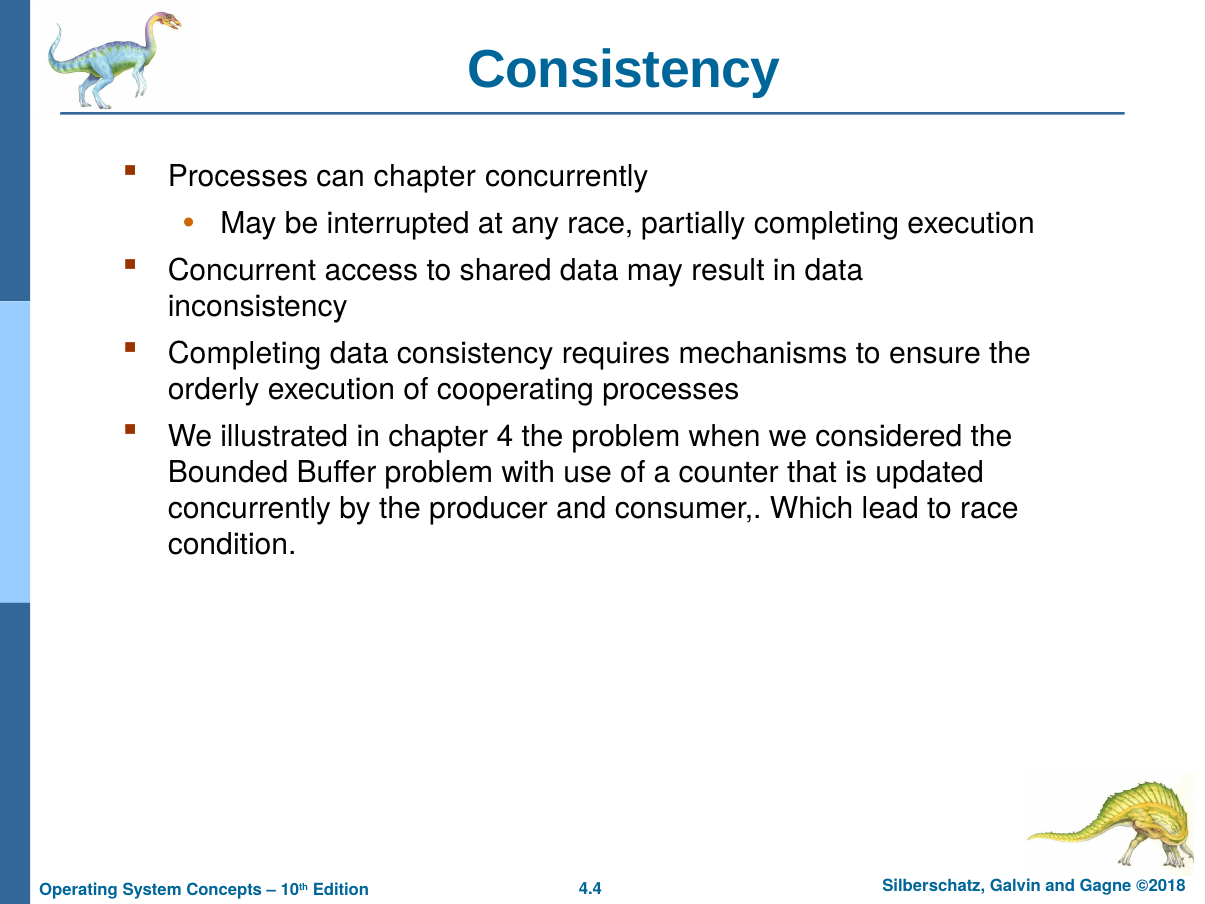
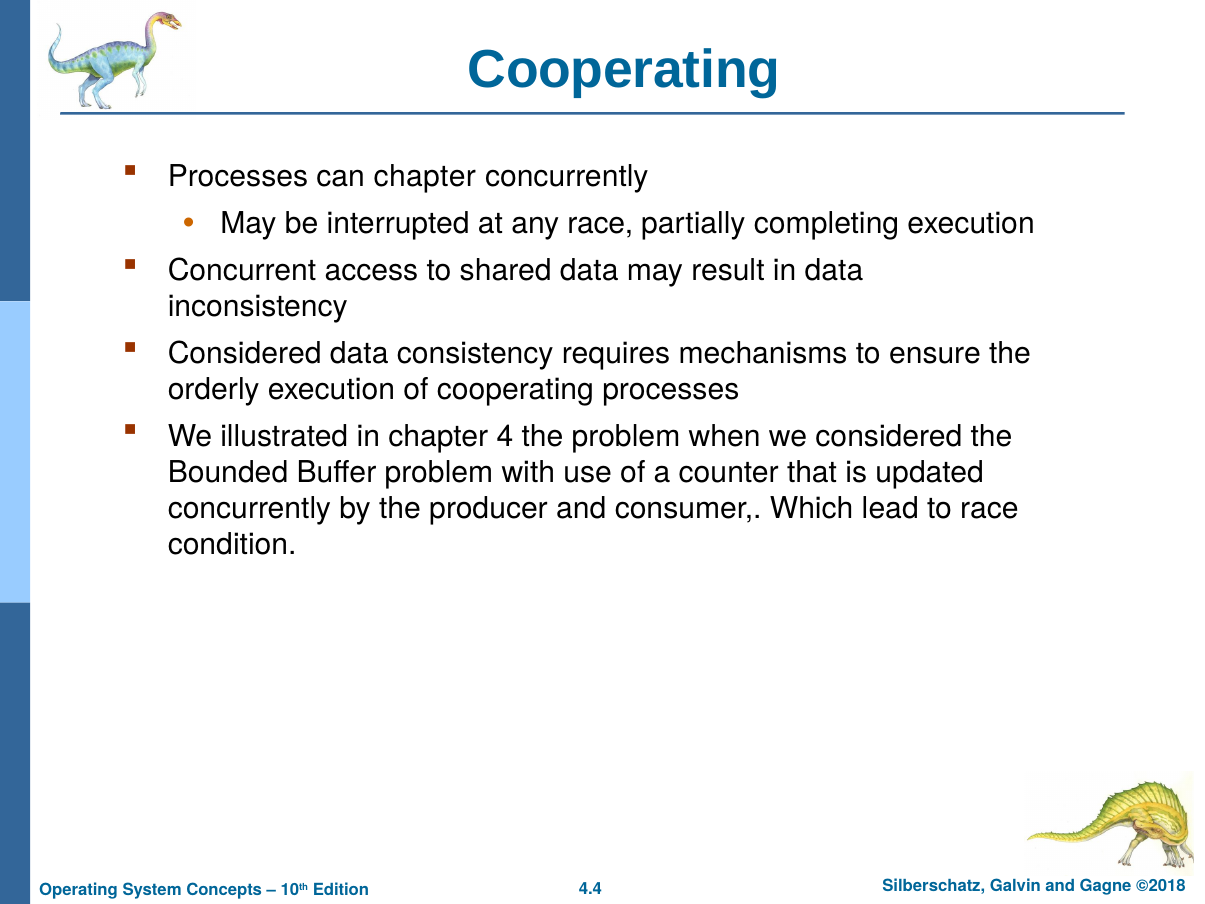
Consistency: Consistency -> Cooperating (624, 70)
Completing: Completing -> Considered (245, 353)
